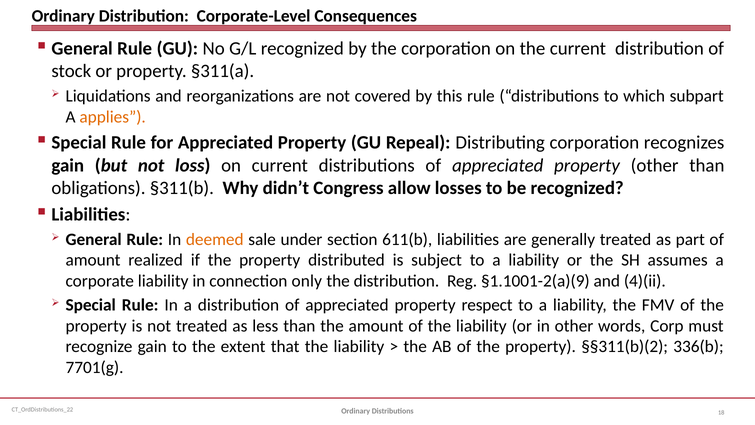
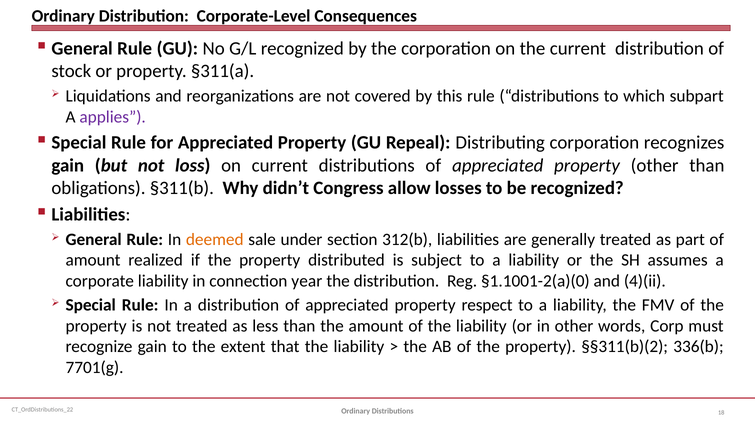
applies colour: orange -> purple (113, 117)
611(b: 611(b -> 312(b (407, 239)
only: only -> year (307, 281)
§1.1001-2(a)(9: §1.1001-2(a)(9 -> §1.1001-2(a)(0 (535, 281)
